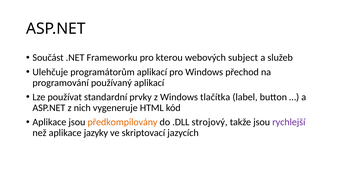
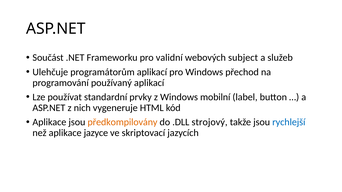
kterou: kterou -> validní (169, 58)
tlačítka: tlačítka -> mobilní (215, 97)
rychlejší colour: purple -> blue (289, 122)
jazyky: jazyky -> jazyce (96, 133)
